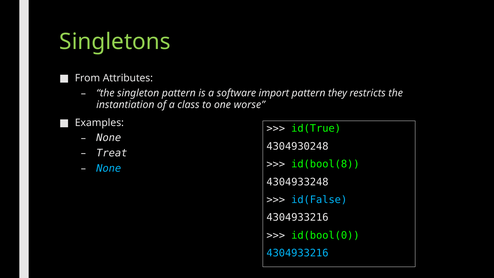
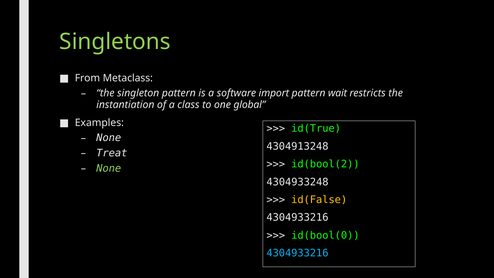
Attributes: Attributes -> Metaclass (128, 78)
they: they -> wait (338, 93)
worse: worse -> global (249, 105)
4304930248: 4304930248 -> 4304913248 (297, 146)
id(bool(8: id(bool(8 -> id(bool(2 (325, 164)
None colour: light blue -> light green (109, 168)
id(False colour: light blue -> yellow (319, 200)
